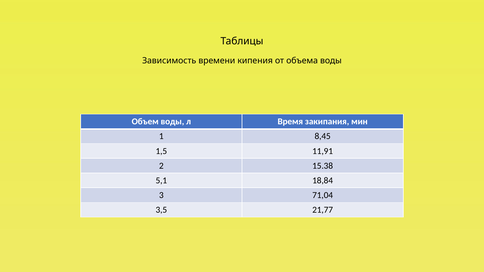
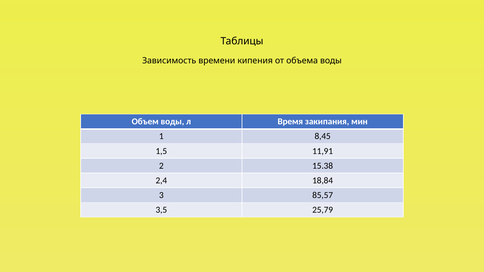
5,1: 5,1 -> 2,4 (161, 181)
71,04: 71,04 -> 85,57 (323, 195)
21,77: 21,77 -> 25,79 (323, 210)
